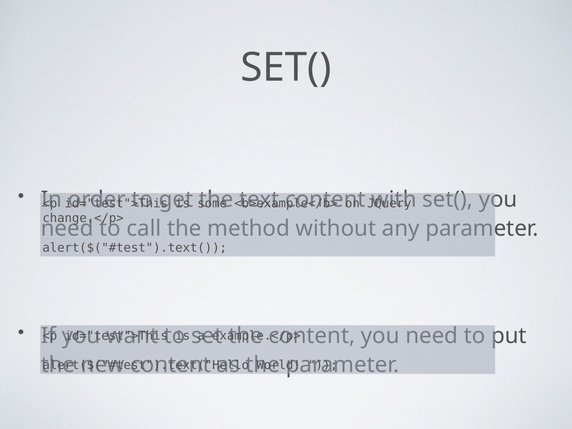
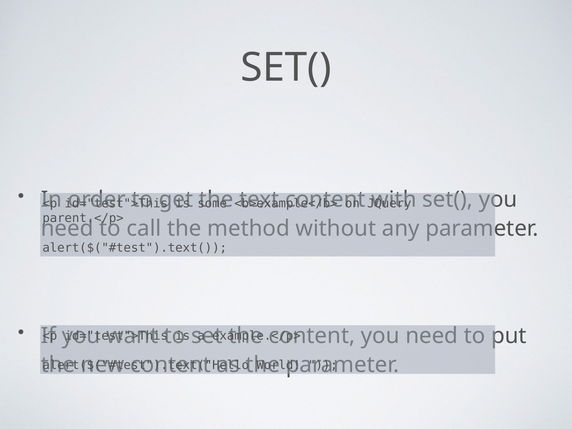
change.</p>: change.</p> -> parent.</p> (83, 218)
